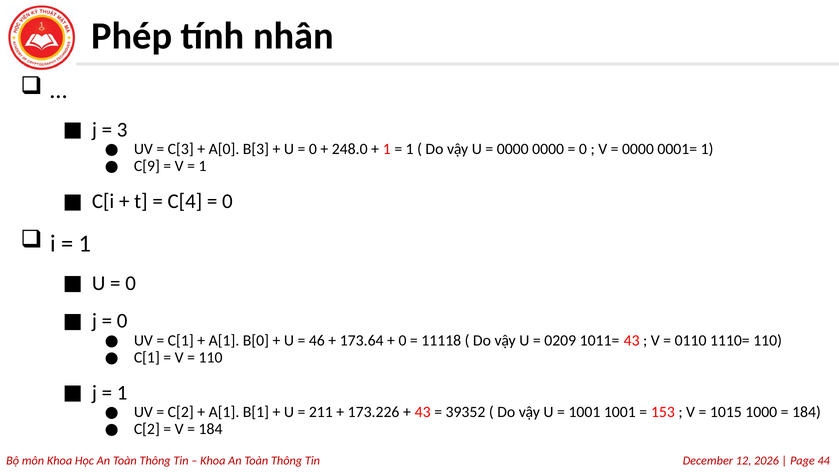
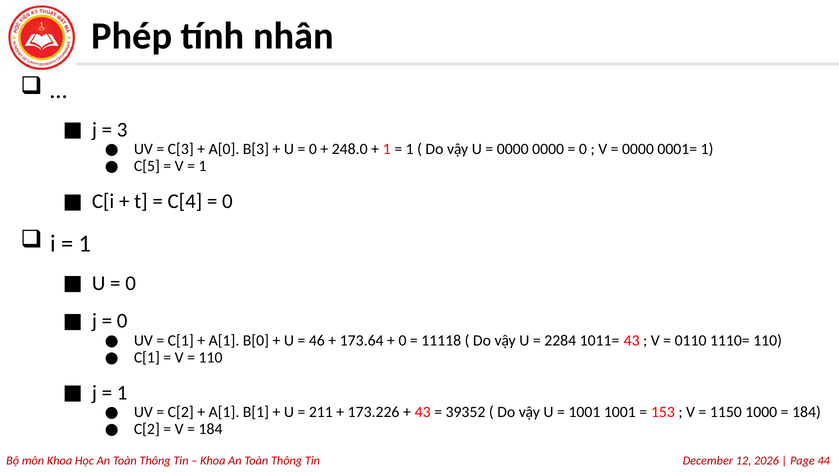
C[9: C[9 -> C[5 (147, 166)
0209: 0209 -> 2284 (560, 340)
1015: 1015 -> 1150 (726, 412)
